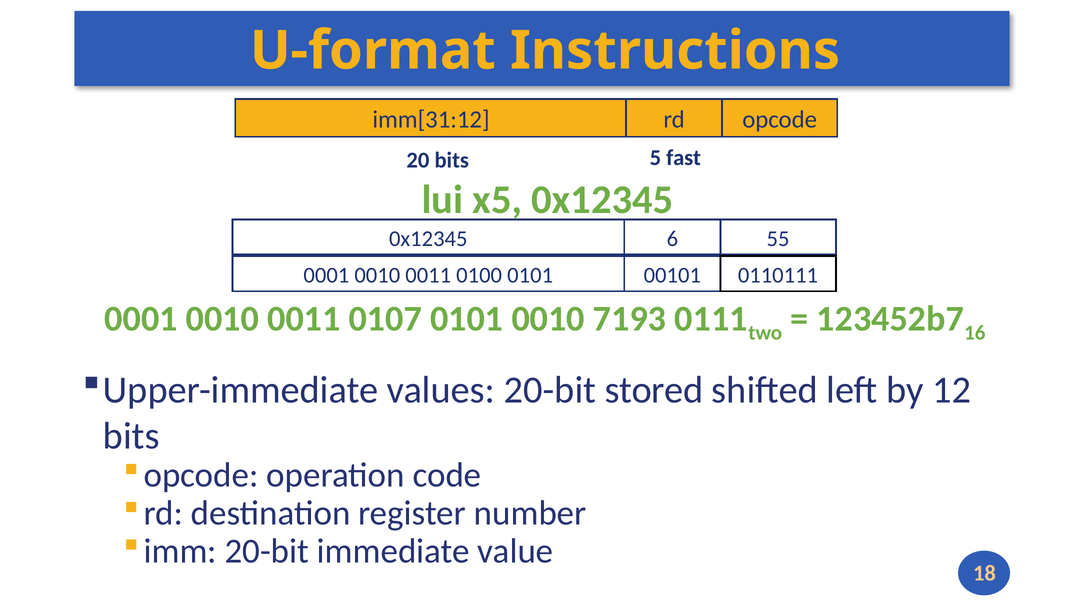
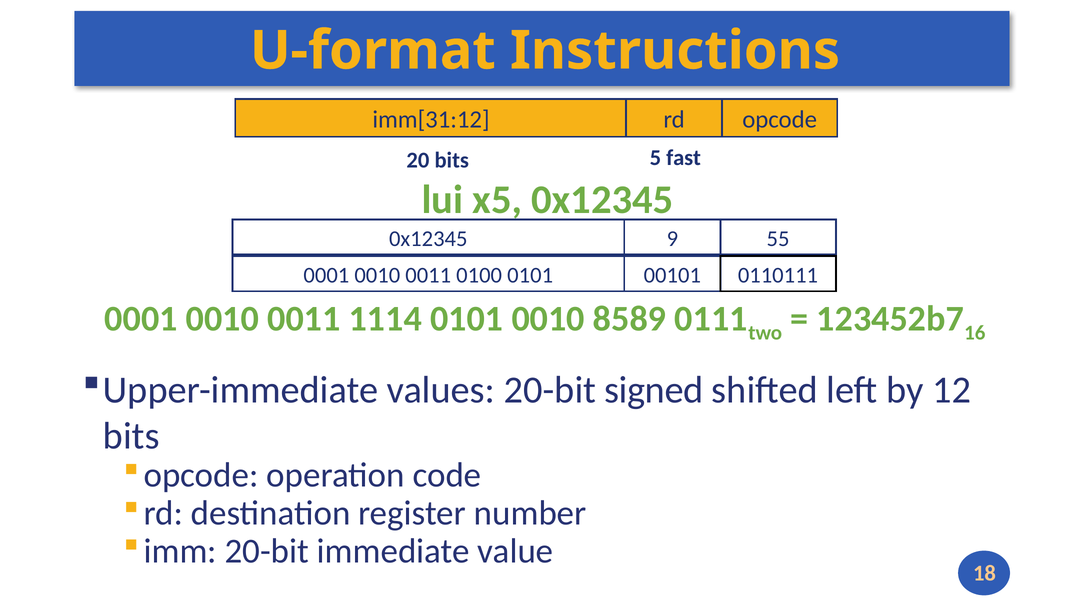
6: 6 -> 9 (672, 239)
0107: 0107 -> 1114 (385, 319)
7193: 7193 -> 8589 (630, 319)
stored: stored -> signed (654, 390)
